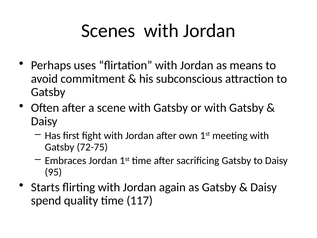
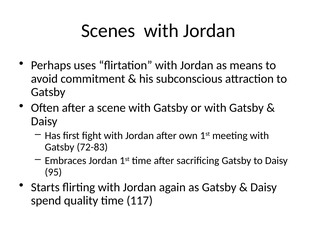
72-75: 72-75 -> 72-83 (92, 147)
